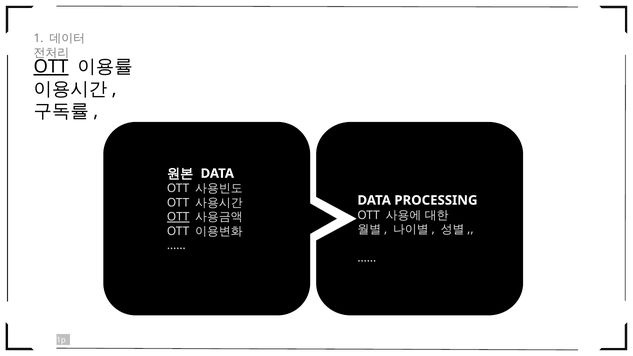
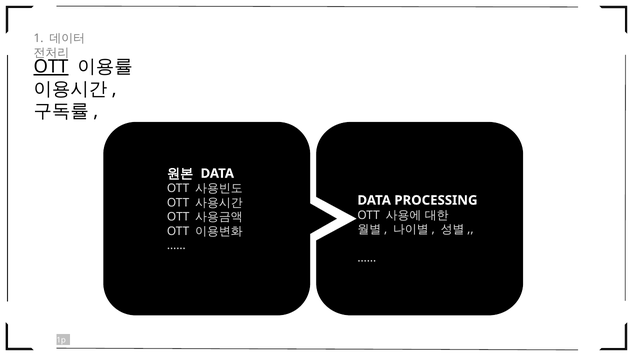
OTT underline: present -> none (178, 217)
